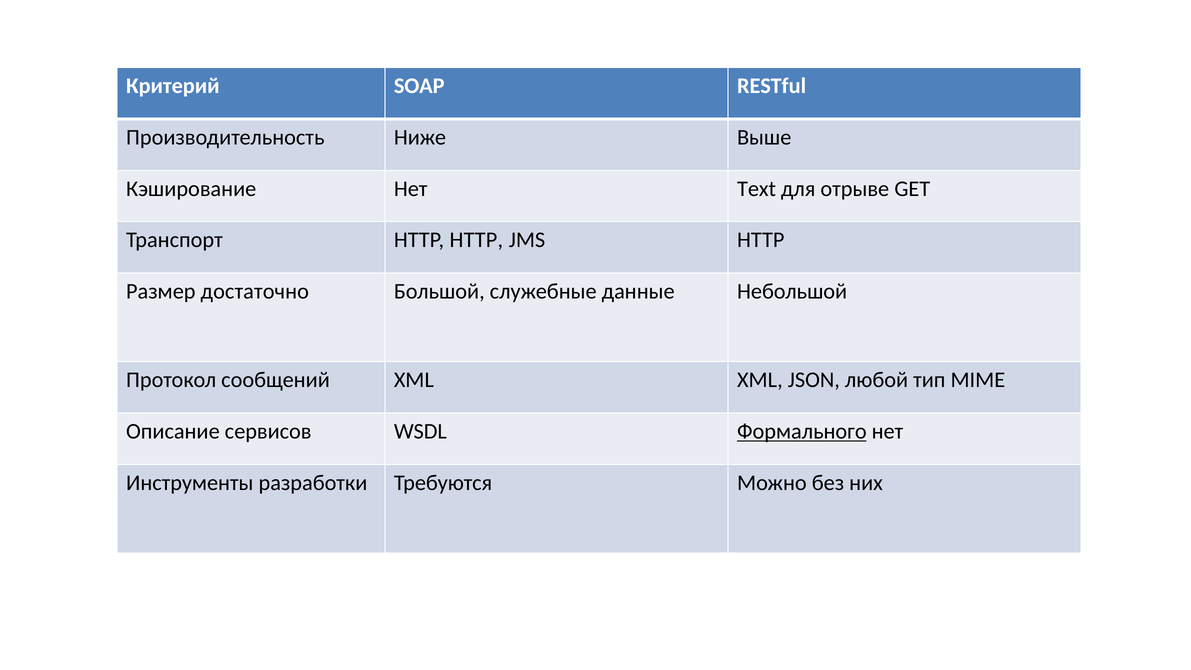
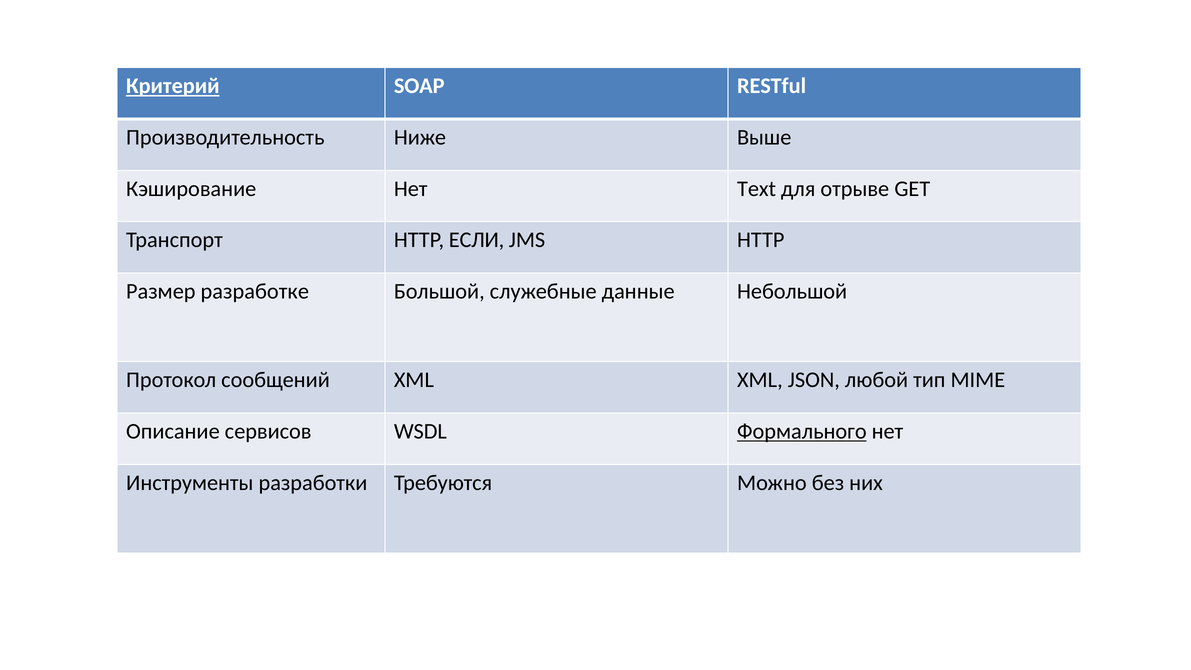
Критерий underline: none -> present (173, 86)
HTTP HTTP: HTTP -> ЕСЛИ (477, 240)
достаточно: достаточно -> разработке (255, 291)
